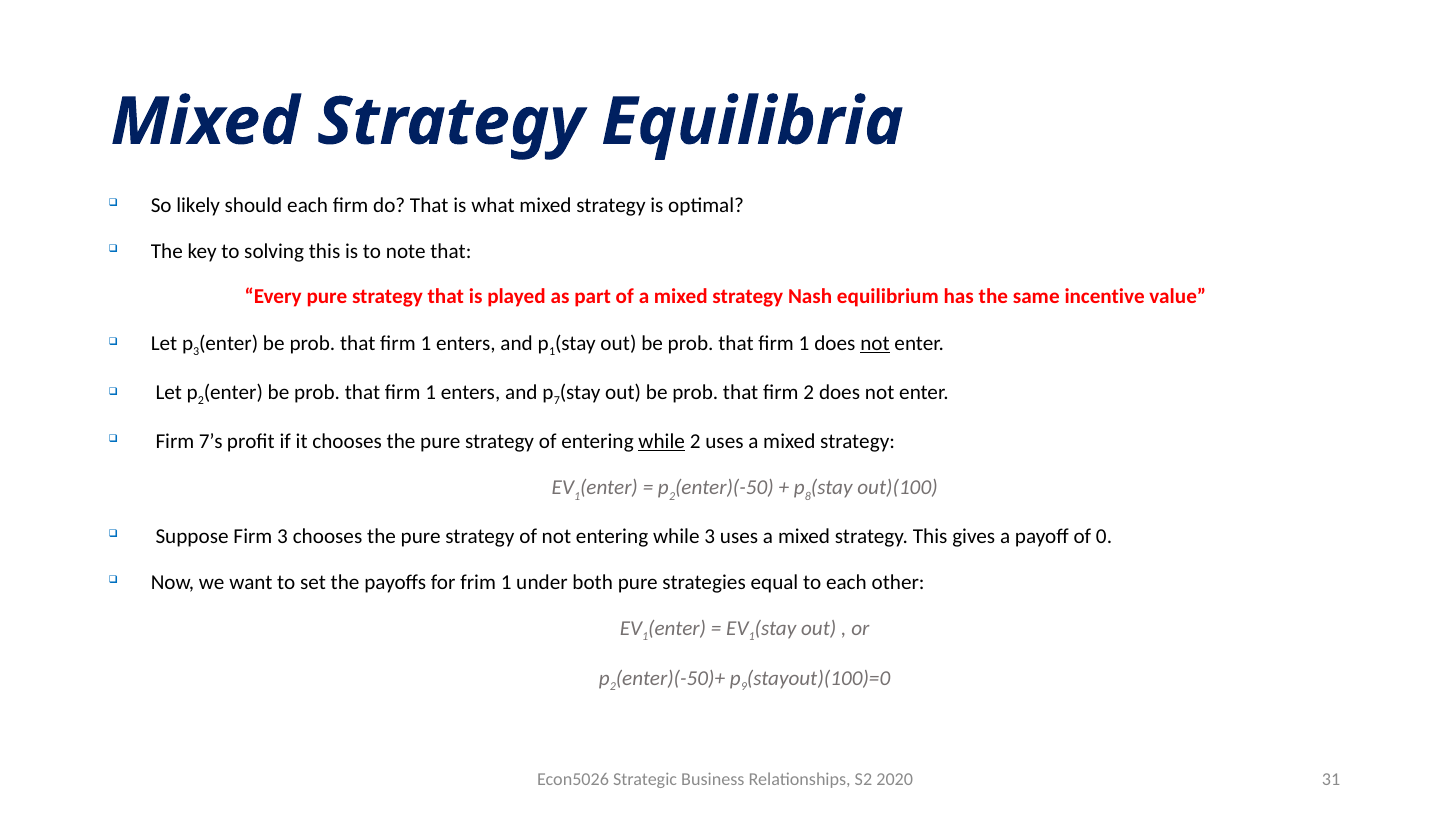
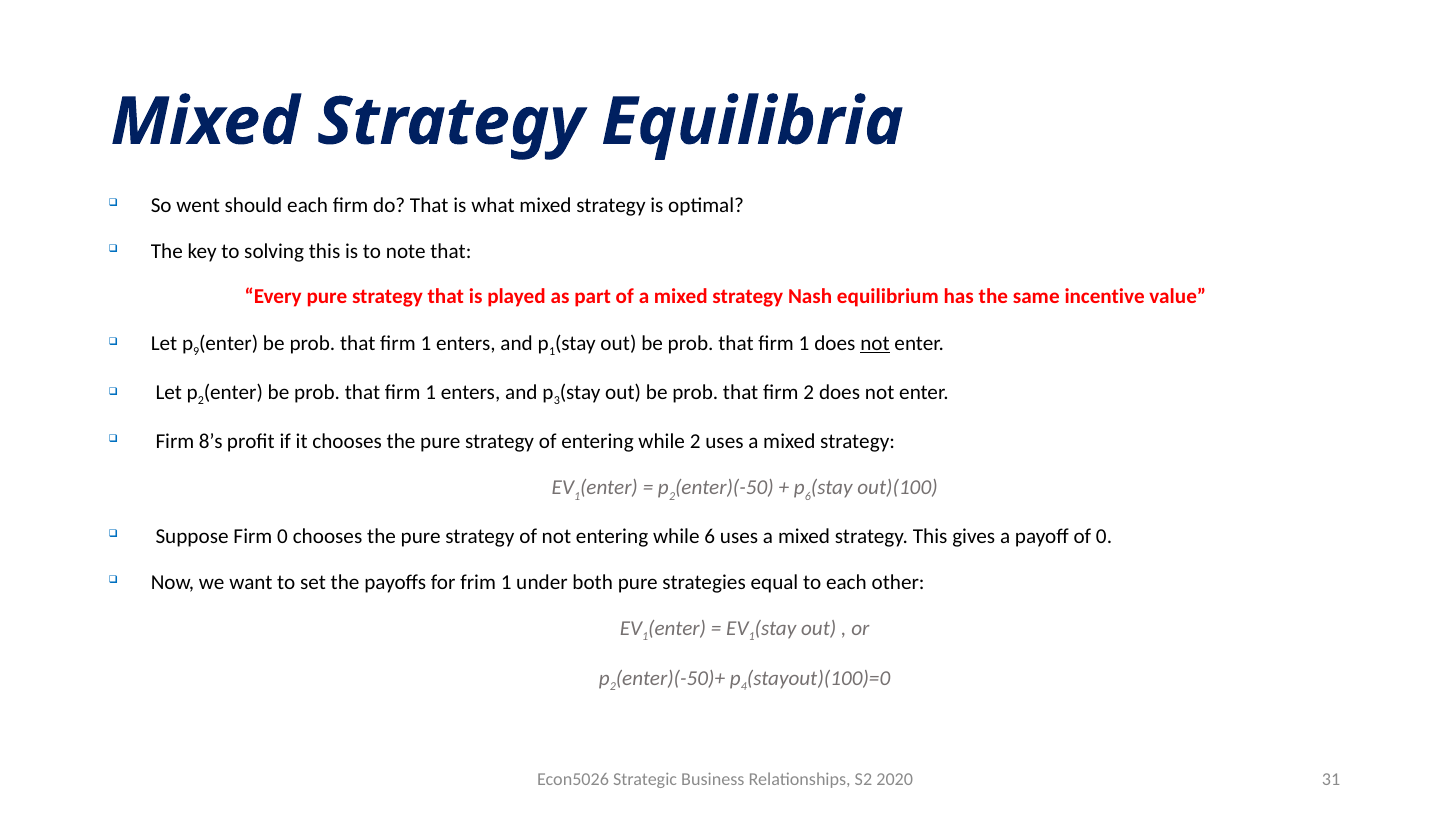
likely: likely -> went (198, 206)
3: 3 -> 9 (196, 351)
7: 7 -> 3 (557, 401)
7’s: 7’s -> 8’s (211, 442)
while underline: present -> none (662, 442)
8: 8 -> 6 (808, 496)
Firm 3: 3 -> 0 (283, 537)
while 3: 3 -> 6 (710, 537)
9: 9 -> 4 (744, 687)
